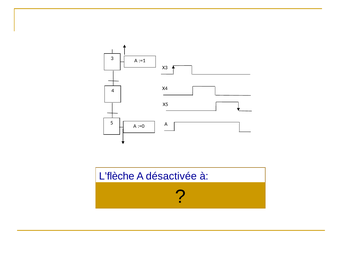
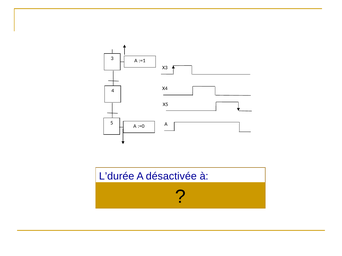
L’flèche: L’flèche -> L’durée (117, 177)
